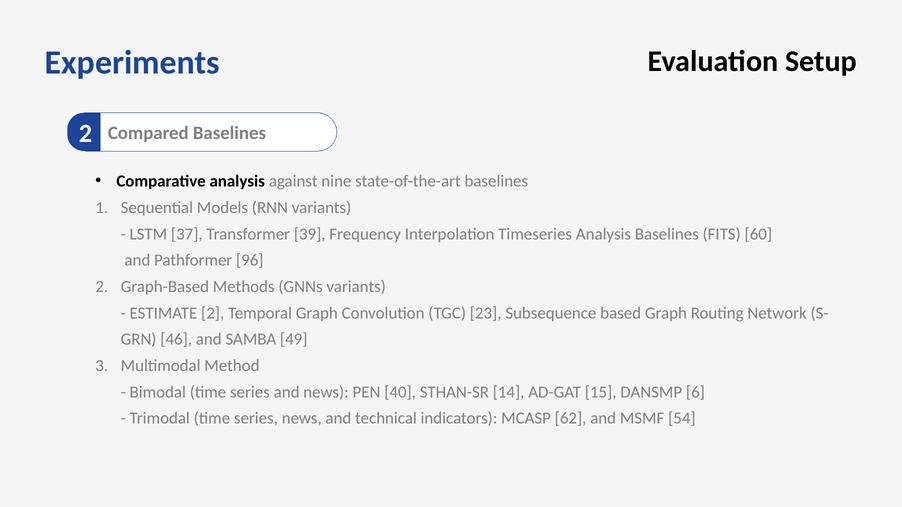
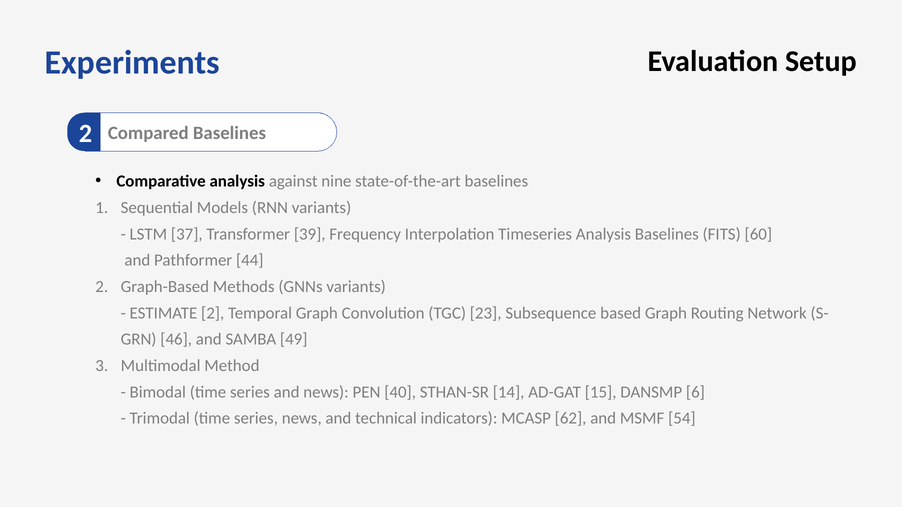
96: 96 -> 44 (250, 261)
